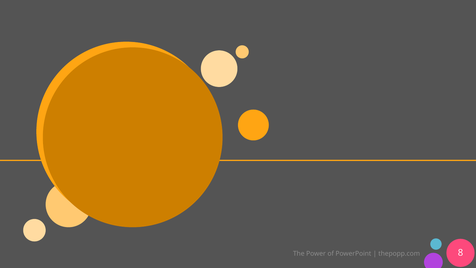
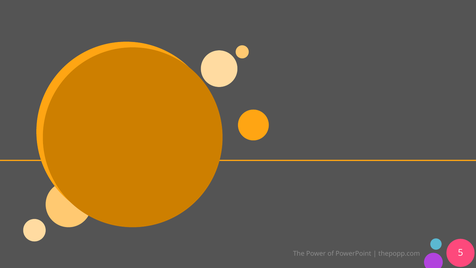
8: 8 -> 5 (461, 253)
